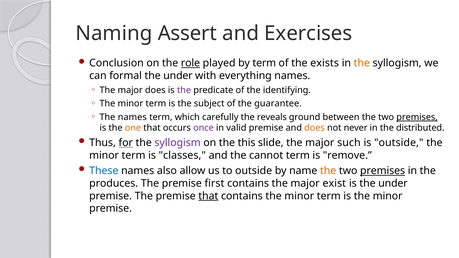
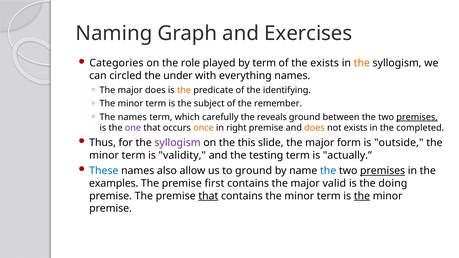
Assert: Assert -> Graph (187, 33)
Conclusion: Conclusion -> Categories (116, 63)
role underline: present -> none (190, 63)
formal: formal -> circled (126, 76)
the colour: purple -> orange (184, 90)
guarantee: guarantee -> remember (278, 104)
one colour: orange -> purple (133, 128)
once colour: purple -> orange (203, 128)
valid: valid -> right (236, 128)
not never: never -> exists (356, 128)
distributed: distributed -> completed (420, 128)
for underline: present -> none (126, 143)
such: such -> form (349, 143)
classes: classes -> validity (182, 155)
cannot: cannot -> testing (266, 155)
remove: remove -> actually (347, 155)
to outside: outside -> ground (254, 171)
the colour: orange -> blue (328, 171)
produces: produces -> examples (114, 183)
exist: exist -> valid (334, 183)
is the under: under -> doing (393, 183)
the underline: none -> present (362, 196)
